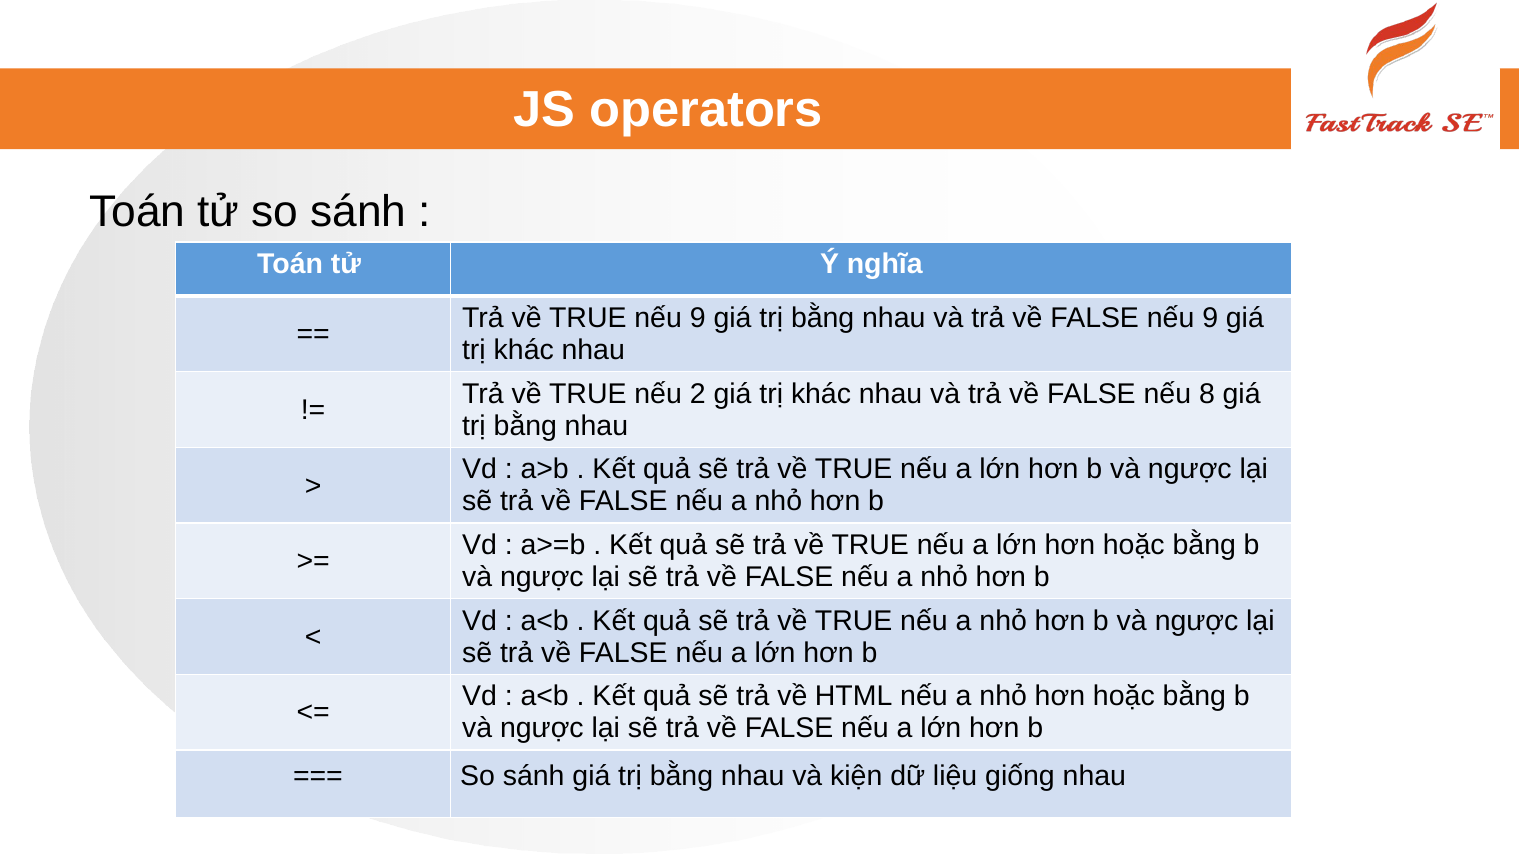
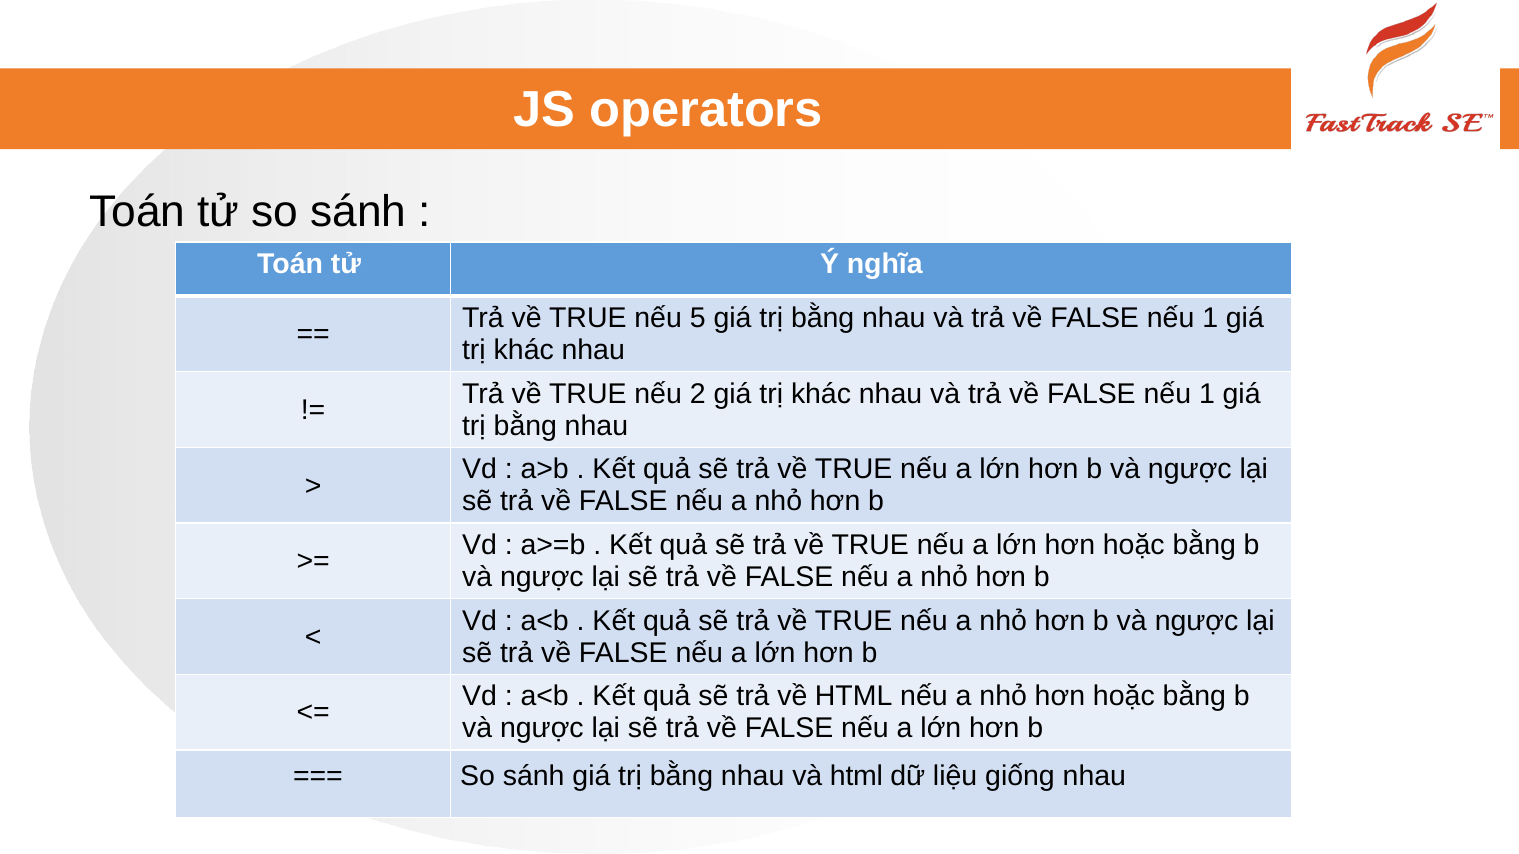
TRUE nếu 9: 9 -> 5 (698, 318)
9: 9 -> 1 (1210, 318)
8: 8 -> 1 (1207, 394)
và kiện: kiện -> html (856, 776)
